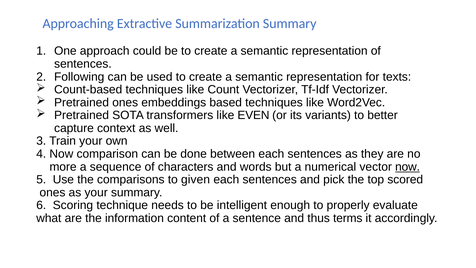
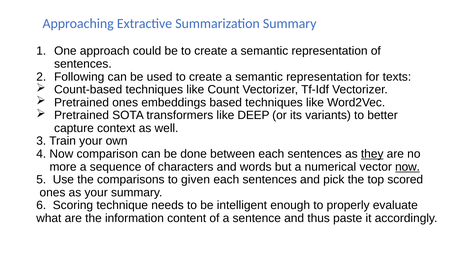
EVEN: EVEN -> DEEP (253, 115)
they underline: none -> present (372, 154)
terms: terms -> paste (348, 218)
